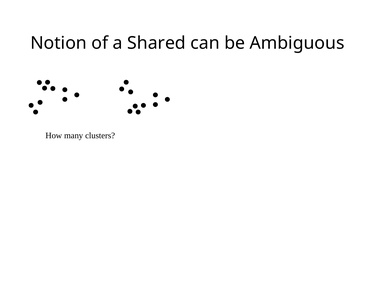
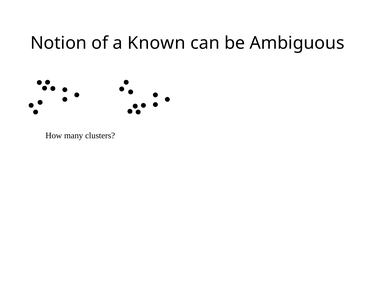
Shared: Shared -> Known (156, 43)
